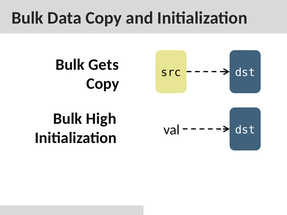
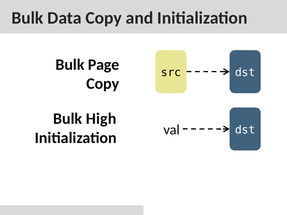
Gets: Gets -> Page (104, 65)
